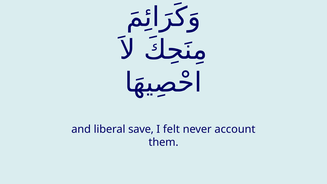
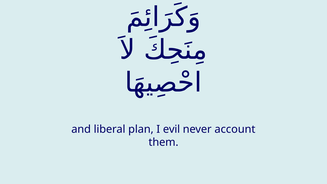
save: save -> plan (141, 129)
felt: felt -> evil (171, 129)
